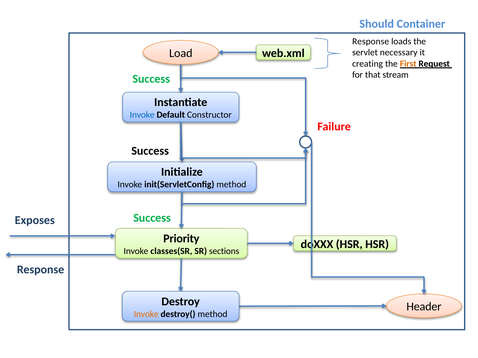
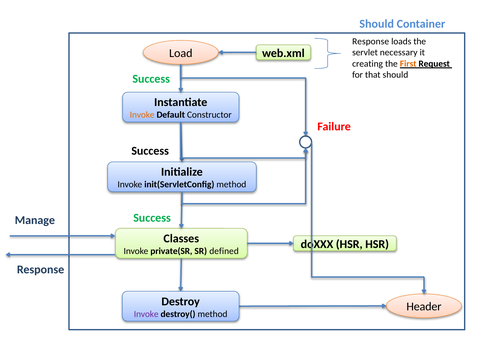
that stream: stream -> should (395, 75)
Invoke colour: blue -> orange (142, 115)
Exposes: Exposes -> Manage (35, 221)
Priority: Priority -> Classes (181, 239)
classes(SR: classes(SR -> private(SR (171, 251)
sections: sections -> defined (224, 251)
Invoke colour: orange -> purple (146, 314)
